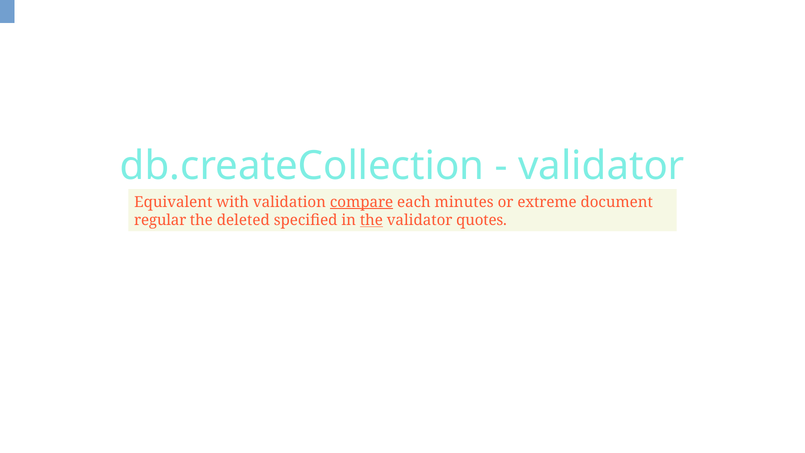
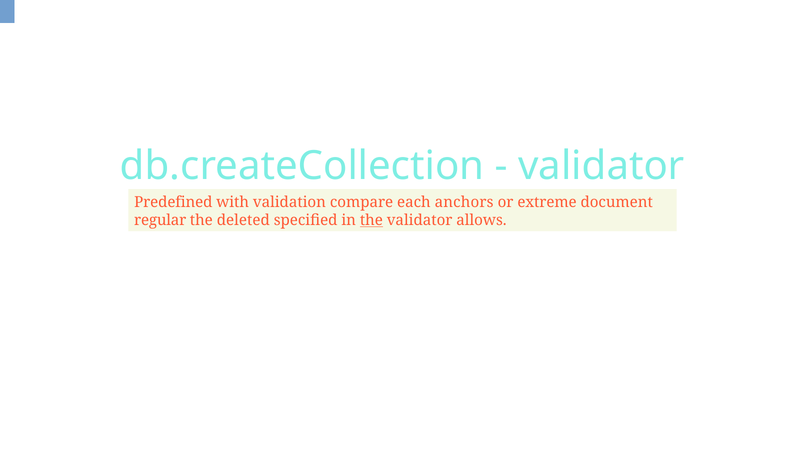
Equivalent: Equivalent -> Predefined (173, 202)
compare underline: present -> none (362, 202)
minutes: minutes -> anchors (464, 202)
quotes: quotes -> allows (481, 220)
